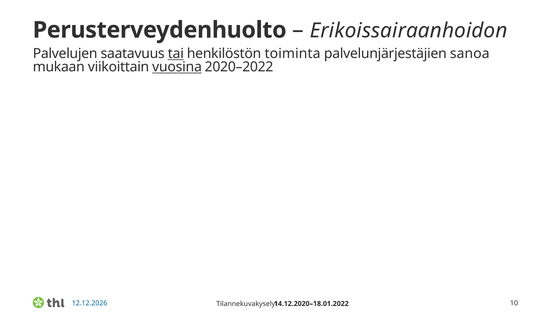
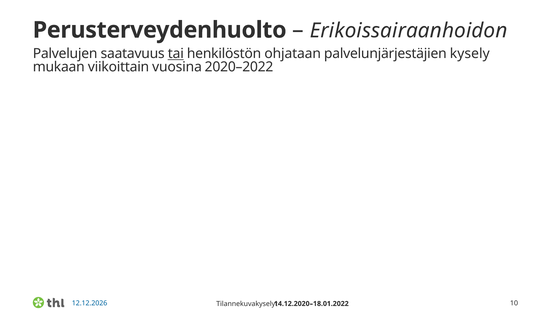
toiminta: toiminta -> ohjataan (293, 54)
sanoa: sanoa -> kysely (470, 54)
vuosina underline: present -> none (177, 67)
